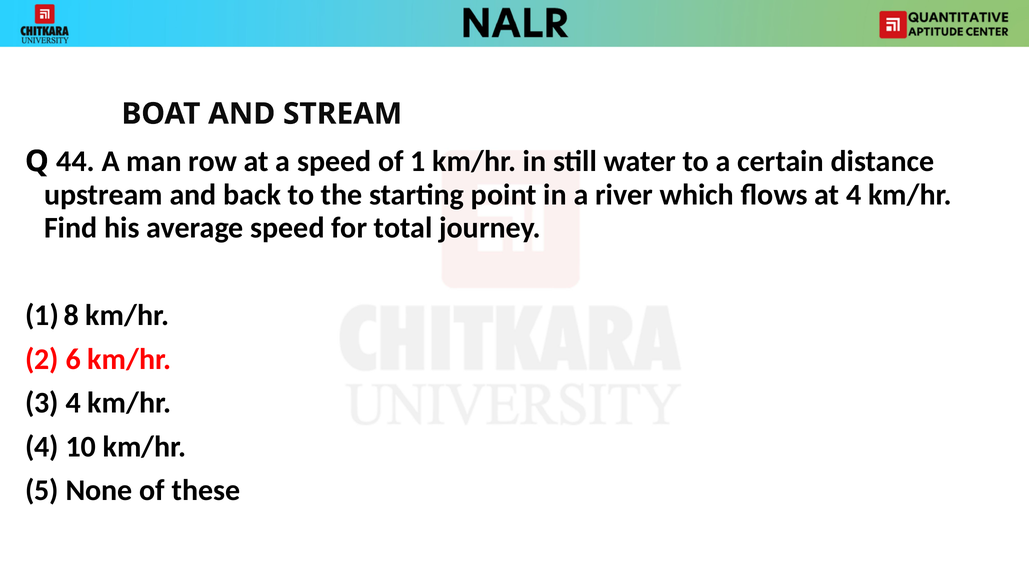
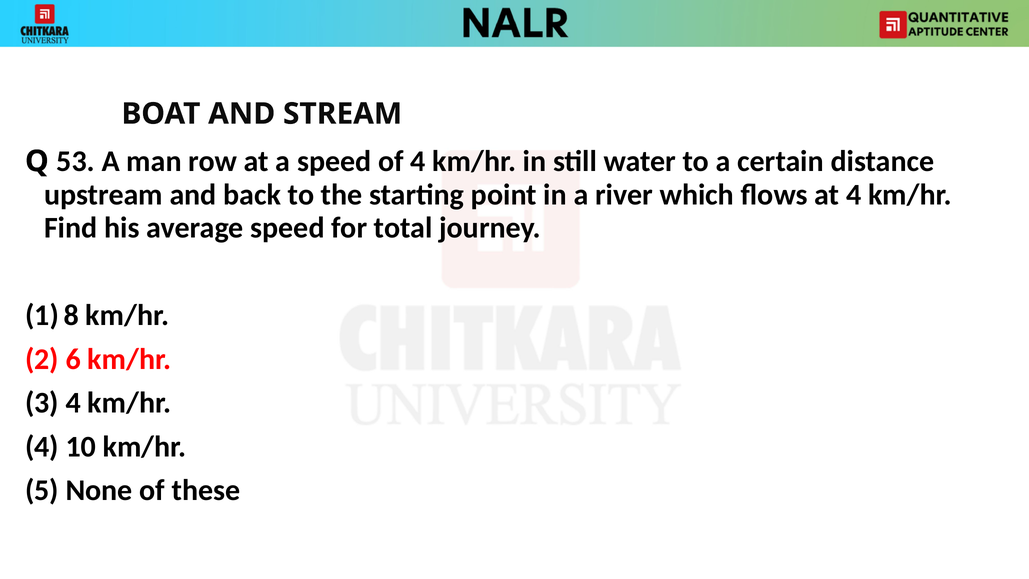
44: 44 -> 53 (76, 161)
of 1: 1 -> 4 (418, 161)
